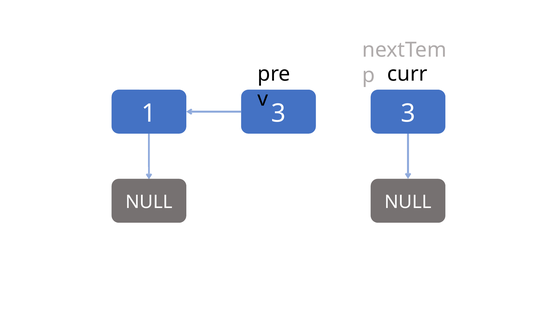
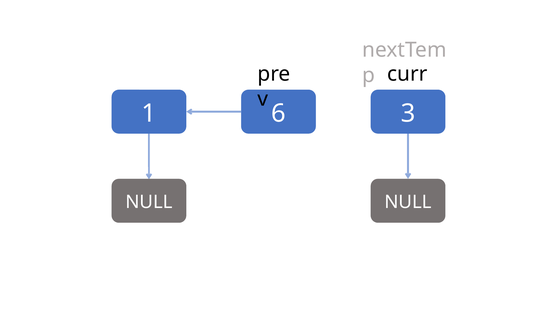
1 3: 3 -> 6 (279, 114)
